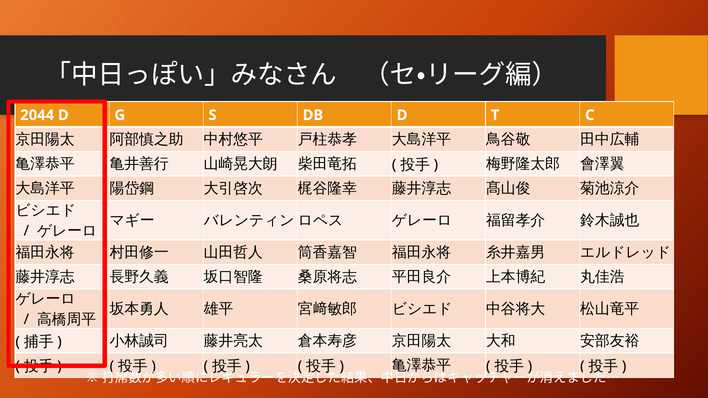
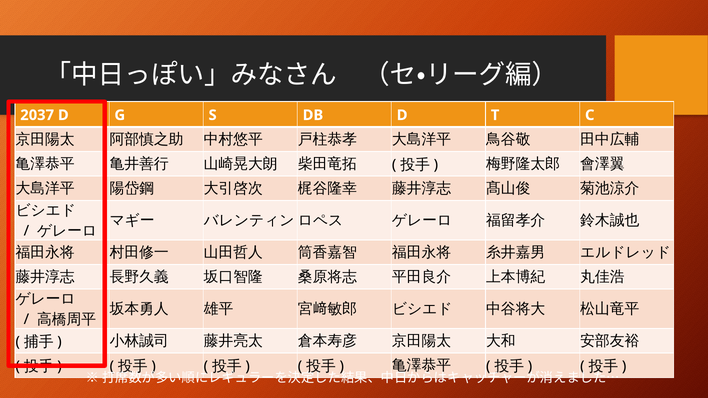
2044: 2044 -> 2037 (37, 115)
